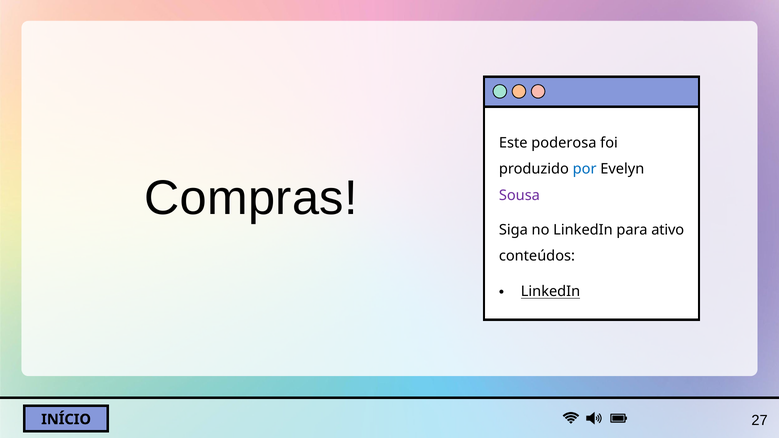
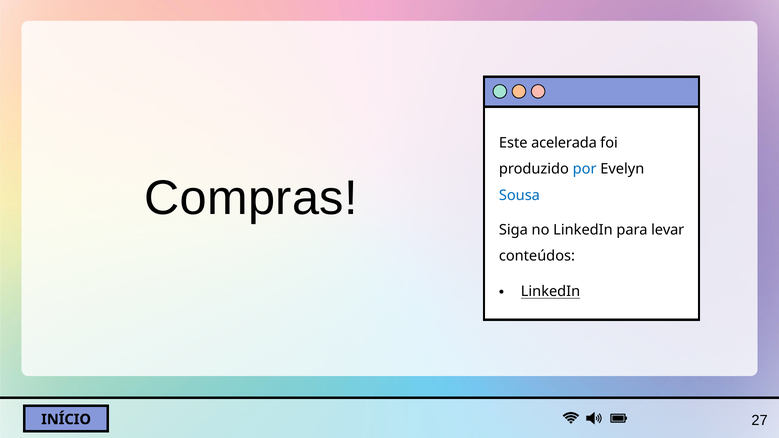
poderosa: poderosa -> acelerada (564, 143)
Sousa colour: purple -> blue (519, 195)
ativo: ativo -> levar (668, 230)
